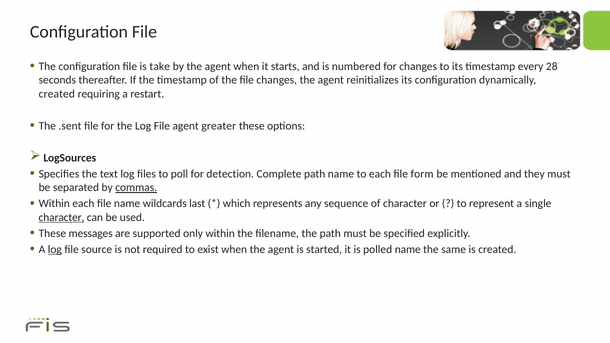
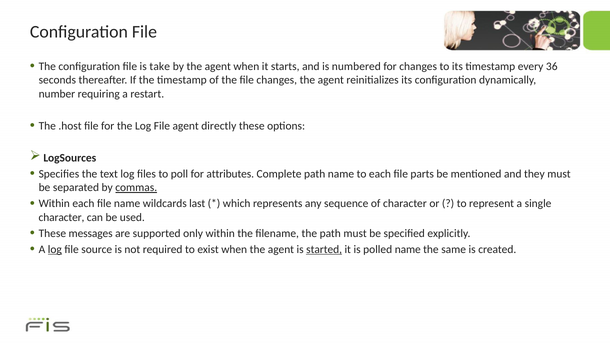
28: 28 -> 36 (552, 66)
created: created -> number (57, 94)
.sent: .sent -> .host (70, 126)
greater: greater -> directly (219, 126)
detection: detection -> attributes (230, 174)
form: form -> parts (422, 174)
character underline: present -> none (61, 217)
started underline: none -> present (324, 249)
